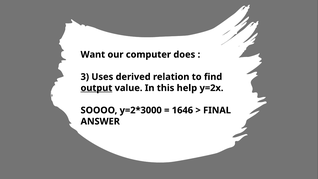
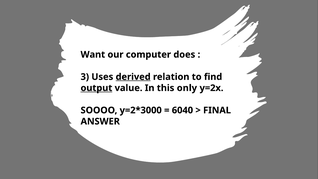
derived underline: none -> present (133, 77)
help: help -> only (187, 88)
1646: 1646 -> 6040 (182, 110)
